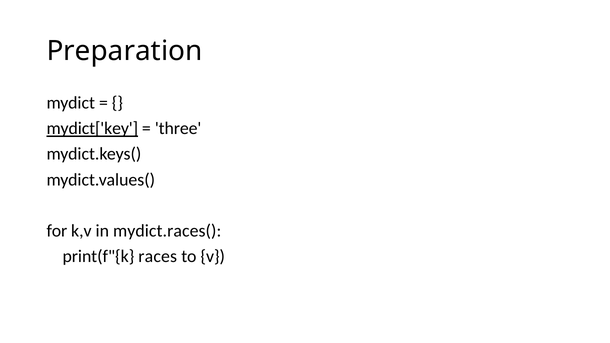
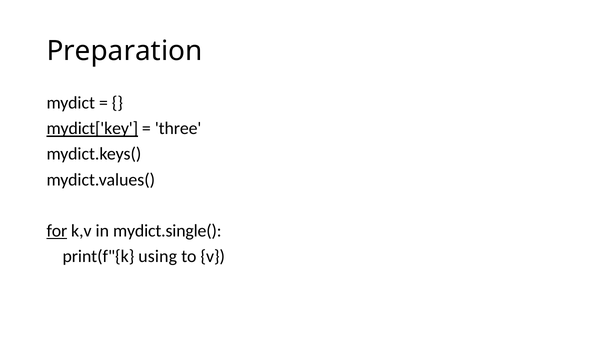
for underline: none -> present (57, 231)
mydict.races(: mydict.races( -> mydict.single( (167, 231)
races: races -> using (158, 256)
